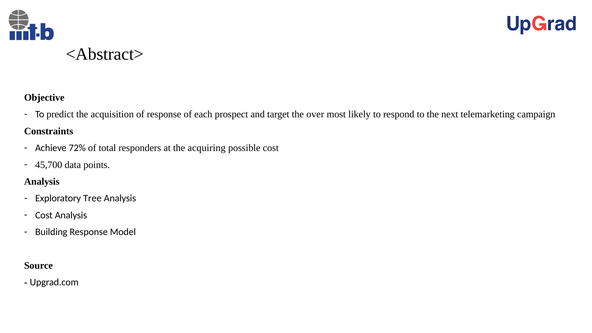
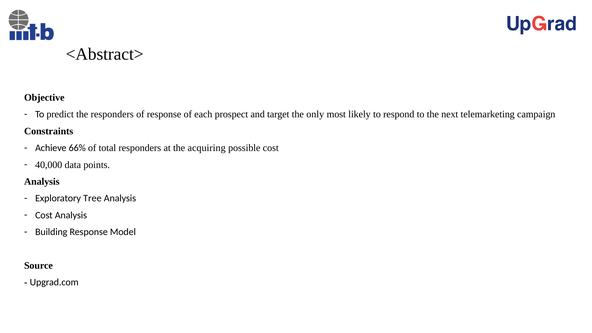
the acquisition: acquisition -> responders (112, 114)
over: over -> only (315, 114)
72%: 72% -> 66% (77, 148)
45,700: 45,700 -> 40,000 (49, 165)
